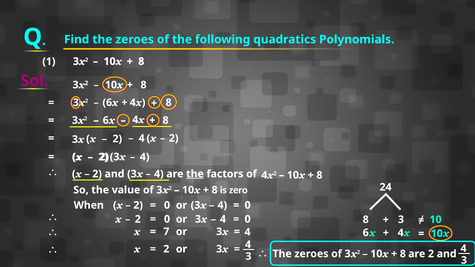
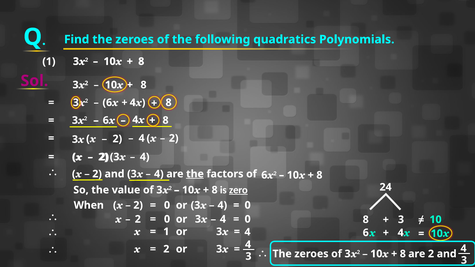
of 4: 4 -> 6 (264, 175)
zero underline: none -> present (238, 190)
7: 7 -> 1 (166, 232)
